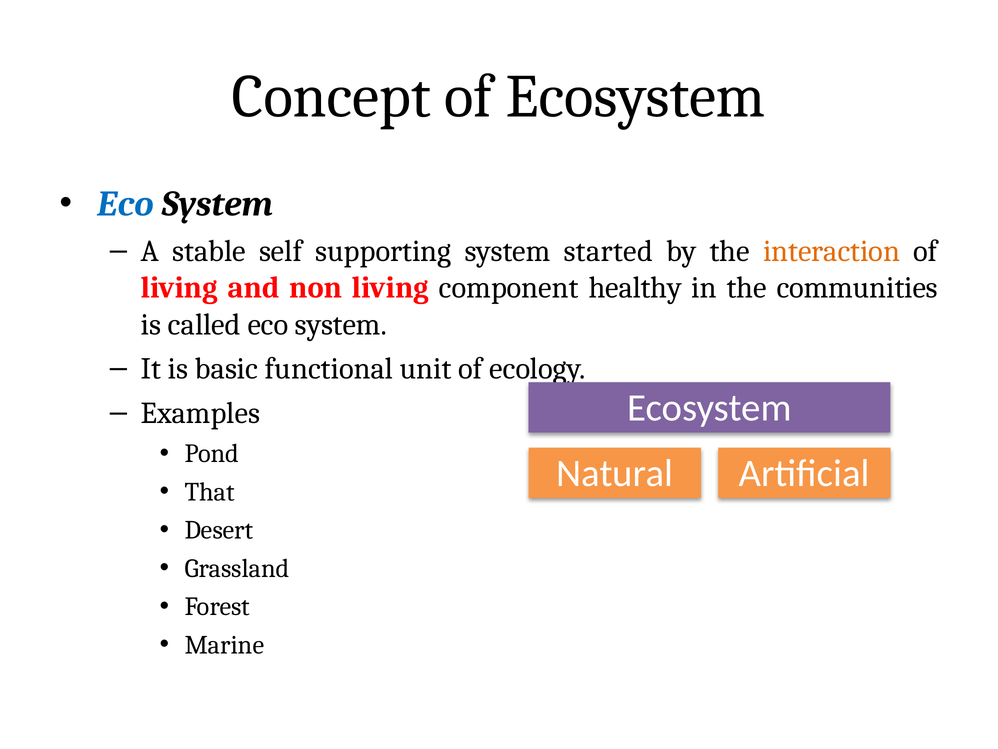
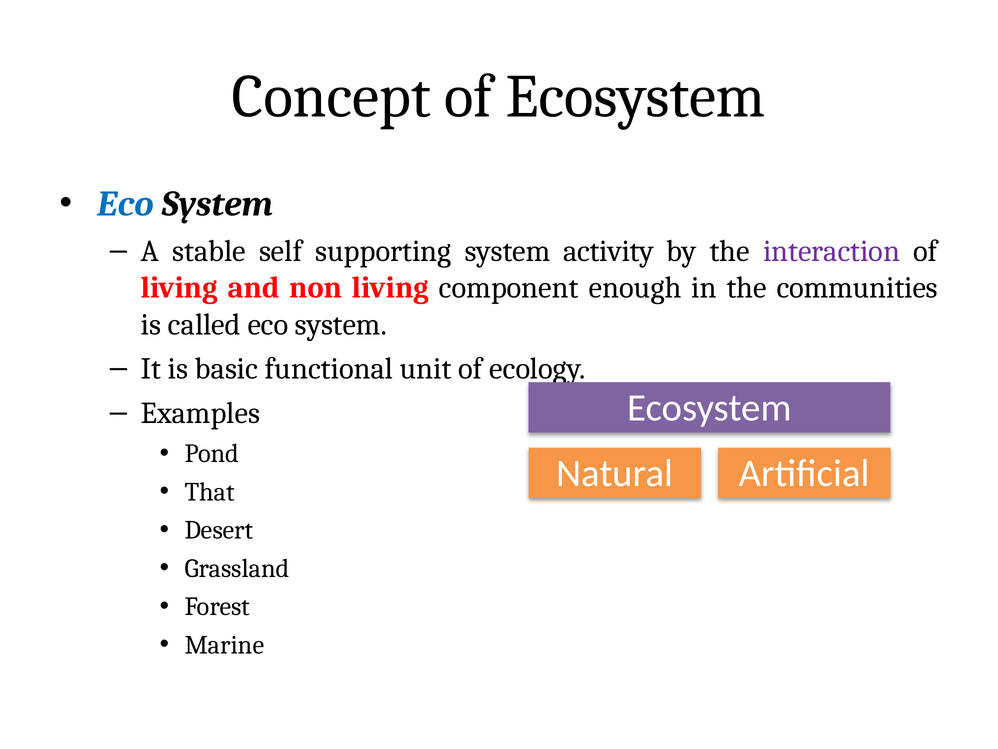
started: started -> activity (609, 251)
interaction colour: orange -> purple (832, 251)
healthy: healthy -> enough (635, 288)
